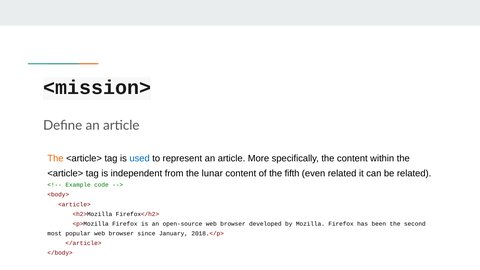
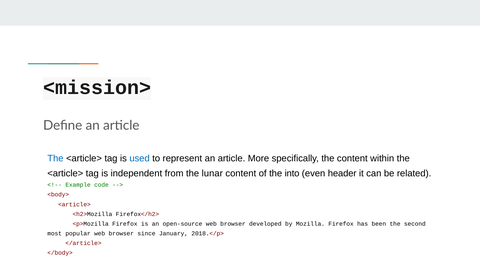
The colour: orange -> blue (55, 158)
fifth: fifth -> into (292, 173)
even related: related -> header (342, 173)
